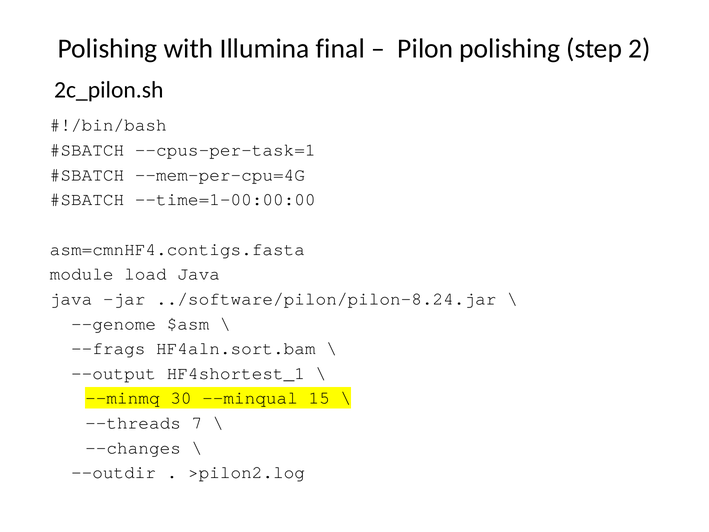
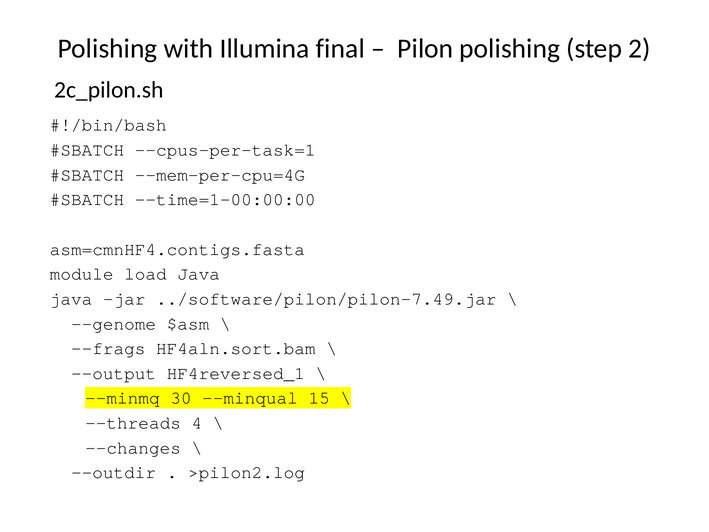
../software/pilon/pilon-8.24.jar: ../software/pilon/pilon-8.24.jar -> ../software/pilon/pilon-7.49.jar (326, 299)
HF4shortest_1: HF4shortest_1 -> HF4reversed_1 (236, 373)
7: 7 -> 4 (197, 423)
